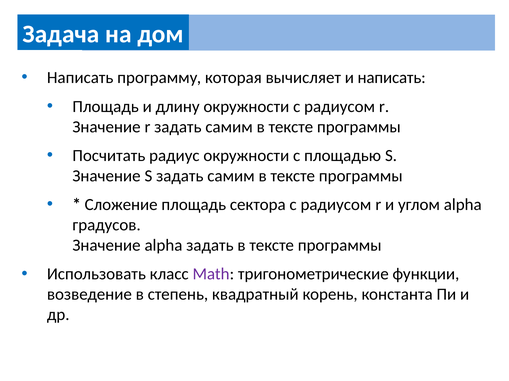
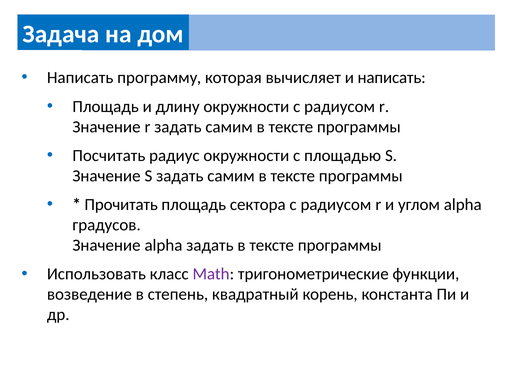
Сложение: Сложение -> Прочитать (121, 205)
